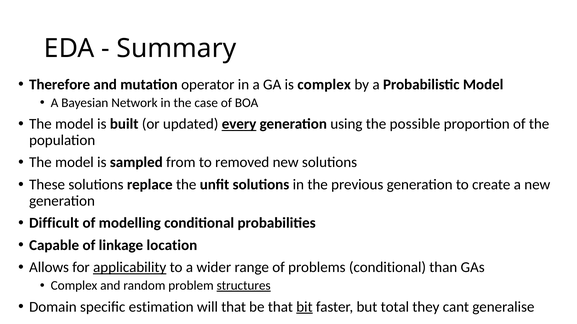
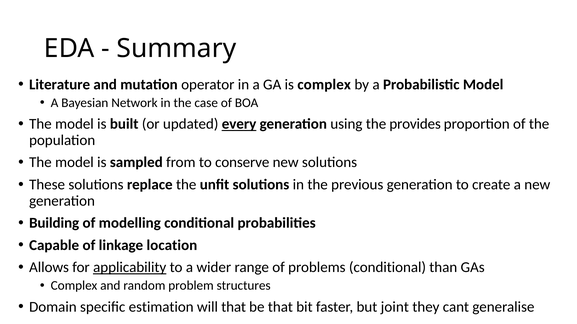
Therefore: Therefore -> Literature (60, 85)
possible: possible -> provides (415, 124)
removed: removed -> conserve (242, 163)
Difficult: Difficult -> Building (54, 223)
structures underline: present -> none (244, 286)
bit underline: present -> none (304, 307)
total: total -> joint (395, 307)
